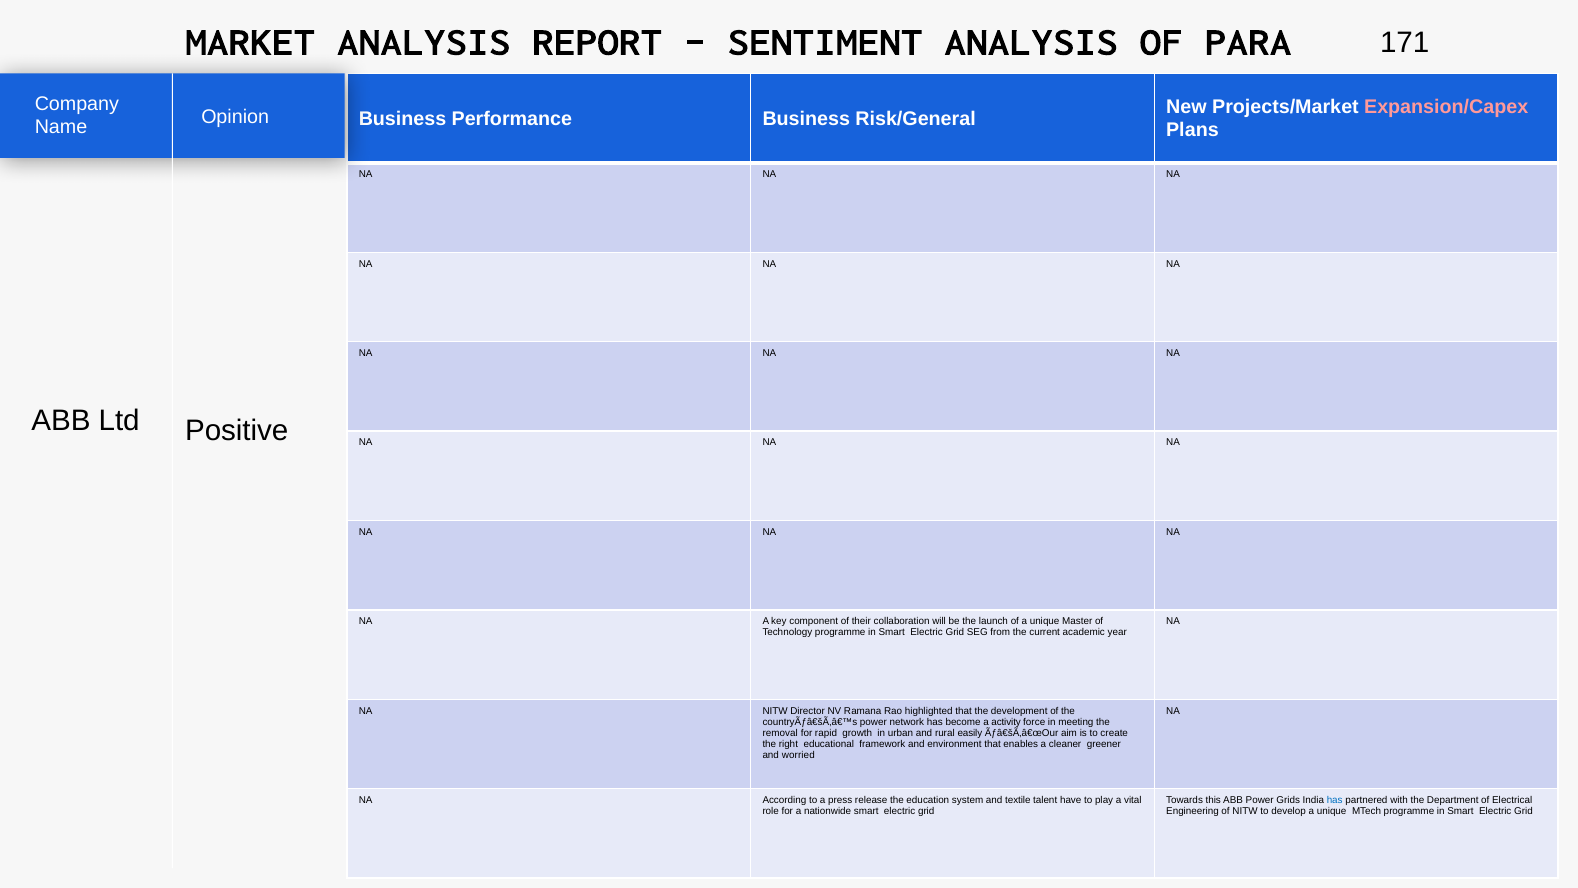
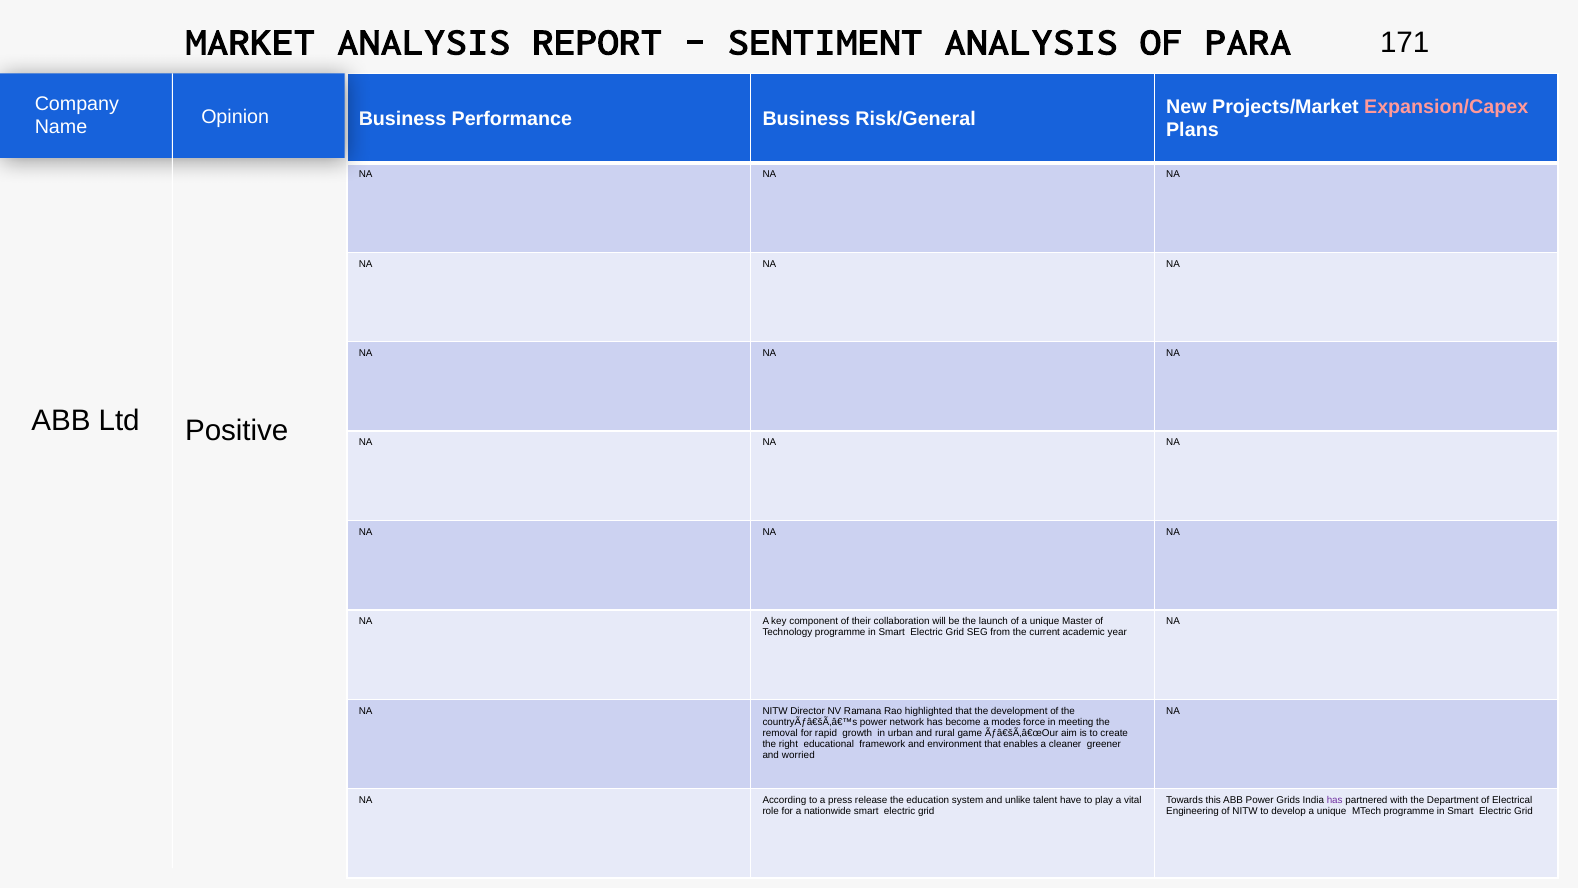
activity: activity -> modes (1006, 722)
easily: easily -> game (970, 733)
textile: textile -> unlike (1018, 800)
has colour: blue -> purple (1335, 800)
